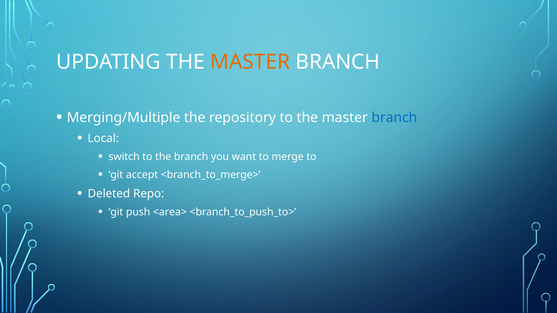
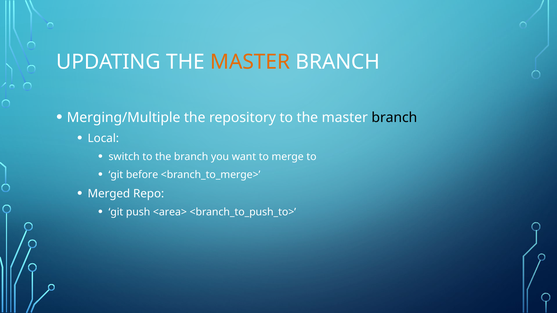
branch colour: blue -> black (394, 118)
accept: accept -> before (142, 175)
Deleted: Deleted -> Merged (109, 194)
